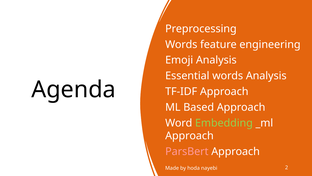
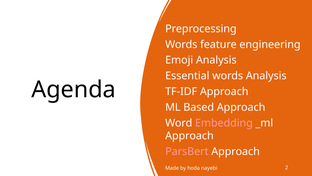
Embedding colour: light green -> pink (224, 123)
